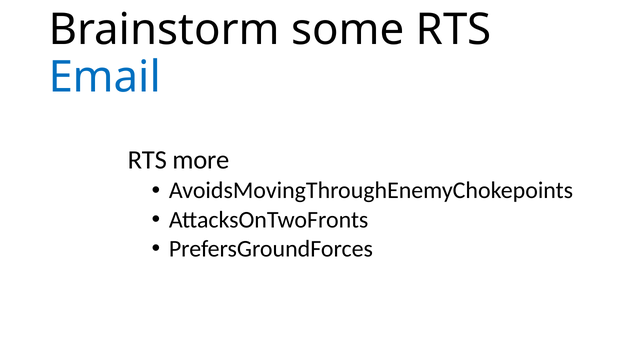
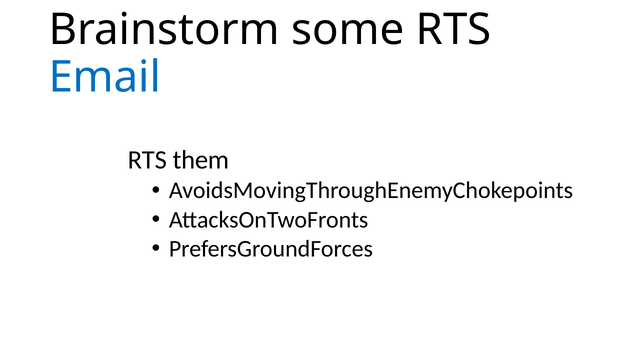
more: more -> them (201, 160)
